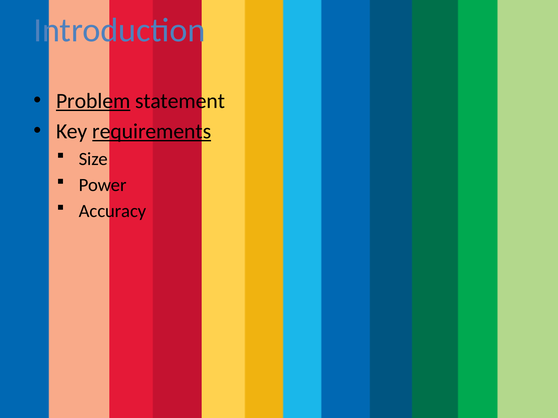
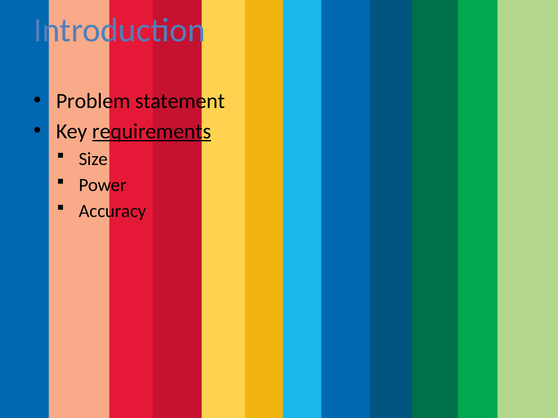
Problem underline: present -> none (93, 101)
